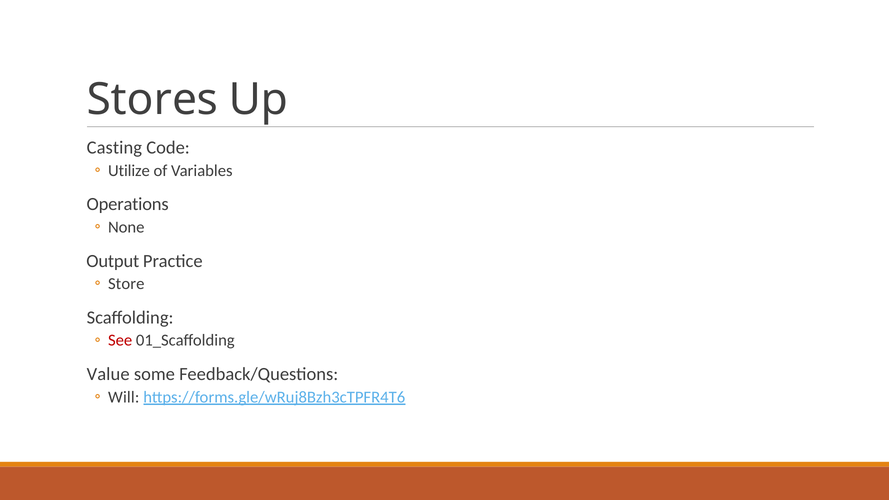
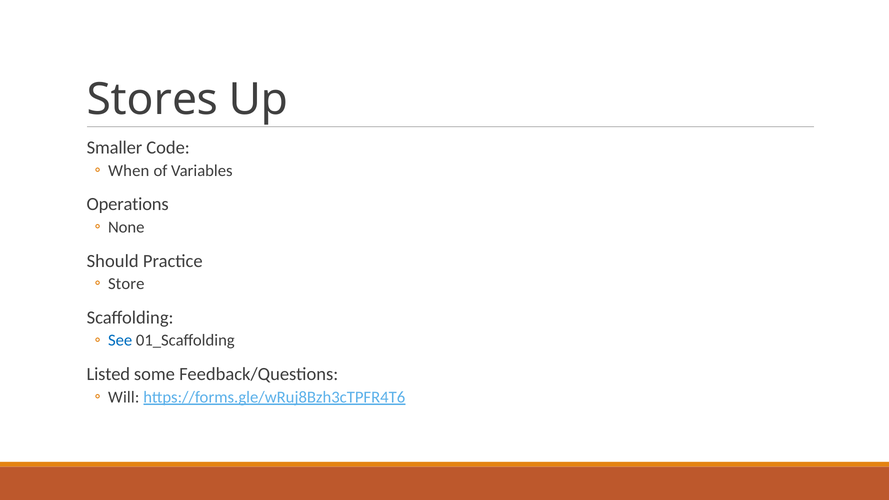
Casting: Casting -> Smaller (114, 148)
Utilize: Utilize -> When (129, 171)
Output: Output -> Should (113, 261)
See colour: red -> blue (120, 340)
Value: Value -> Listed (108, 374)
